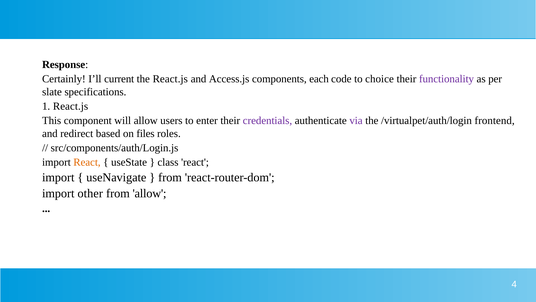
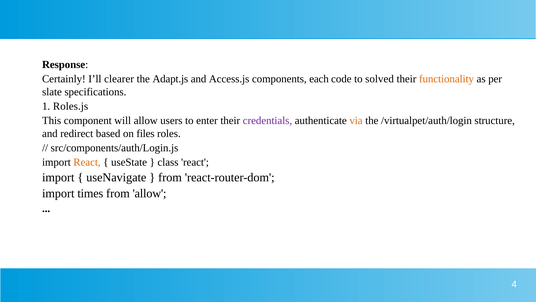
current: current -> clearer (119, 79)
the React.js: React.js -> Adapt.js (170, 79)
choice: choice -> solved (380, 79)
functionality colour: purple -> orange (446, 79)
1 React.js: React.js -> Roles.js (71, 106)
via colour: purple -> orange (356, 121)
frontend: frontend -> structure (495, 121)
other: other -> times (90, 193)
